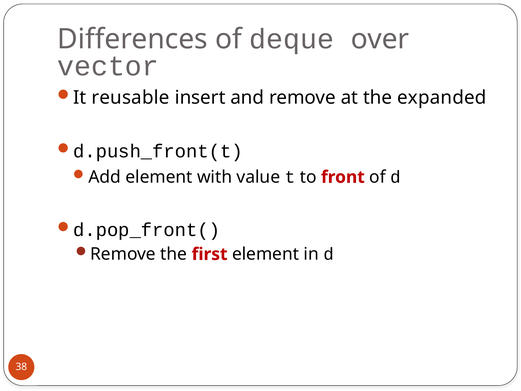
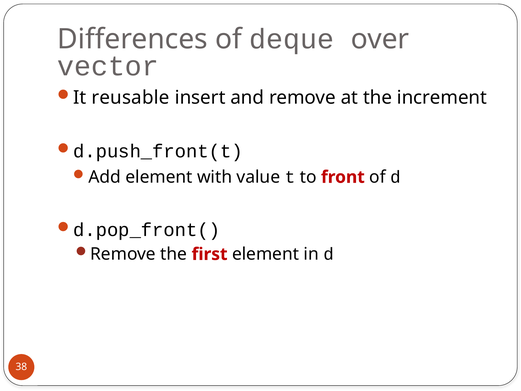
expanded: expanded -> increment (442, 98)
